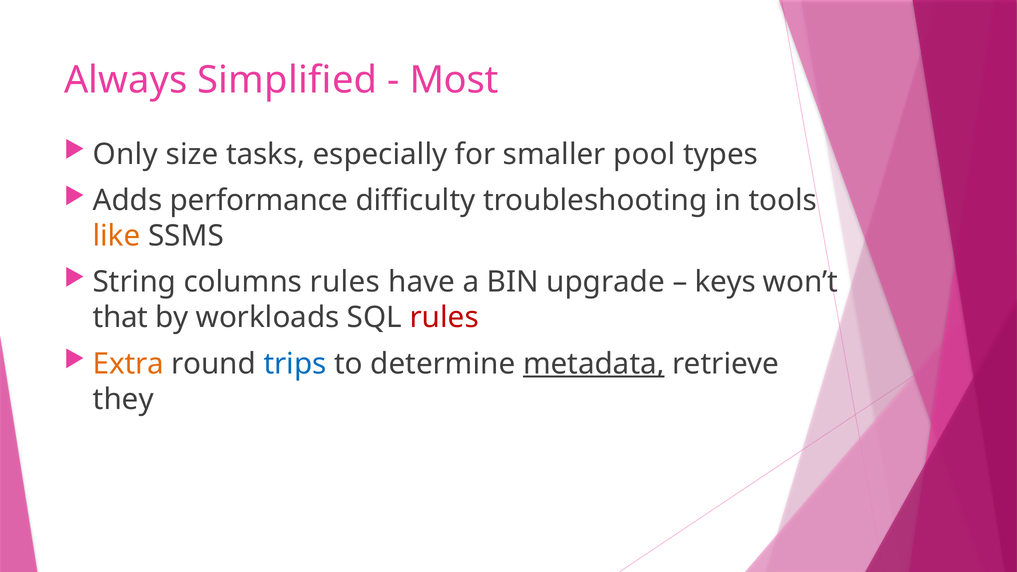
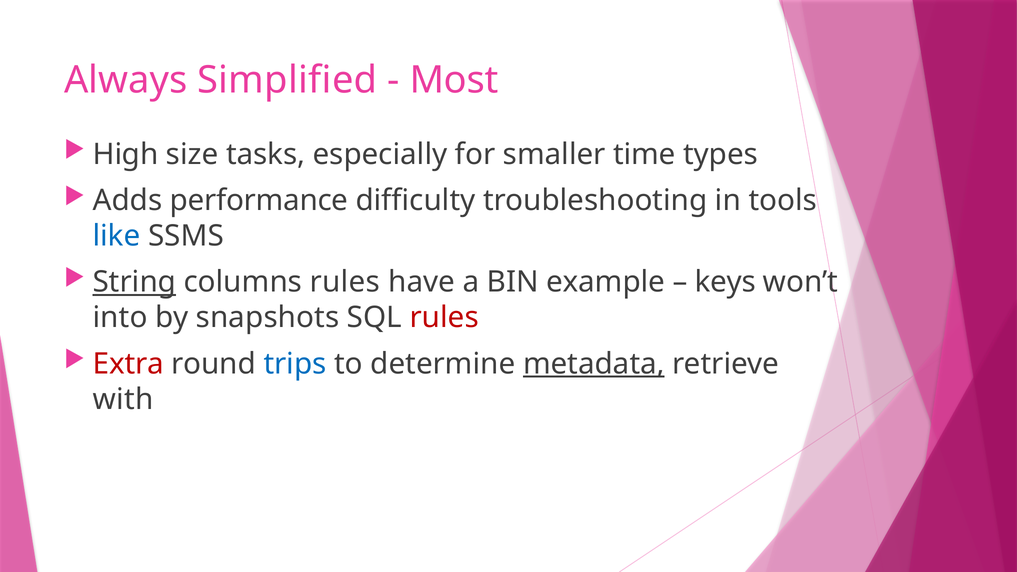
Only: Only -> High (126, 154)
pool: pool -> time (645, 154)
like colour: orange -> blue (117, 236)
String underline: none -> present (134, 282)
upgrade: upgrade -> example (606, 282)
that: that -> into (120, 318)
workloads: workloads -> snapshots (268, 318)
Extra colour: orange -> red (128, 364)
they: they -> with (123, 399)
